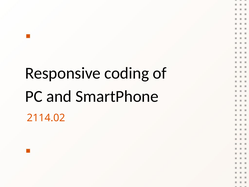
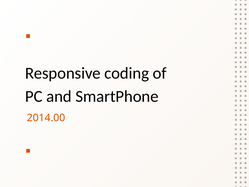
2114.02: 2114.02 -> 2014.00 (46, 118)
